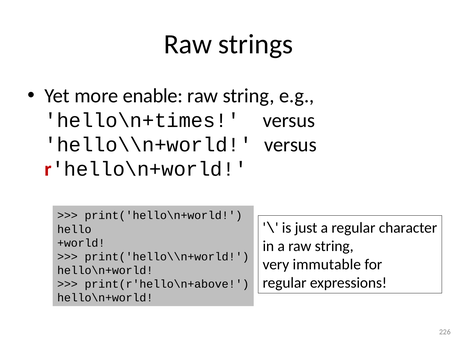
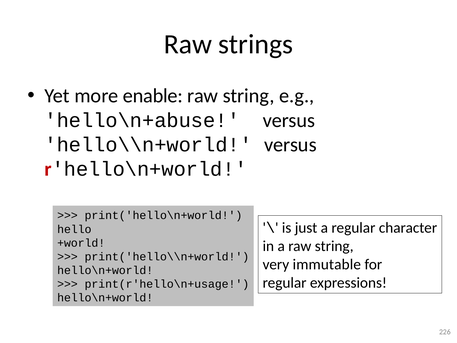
hello\n+times: hello\n+times -> hello\n+abuse (142, 120)
print(r'hello\n+above: print(r'hello\n+above -> print(r'hello\n+usage (167, 284)
